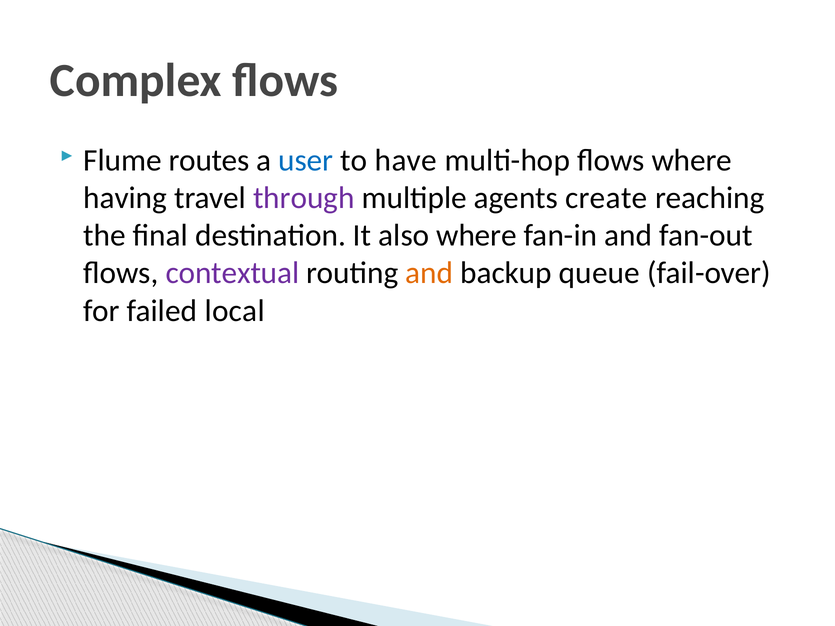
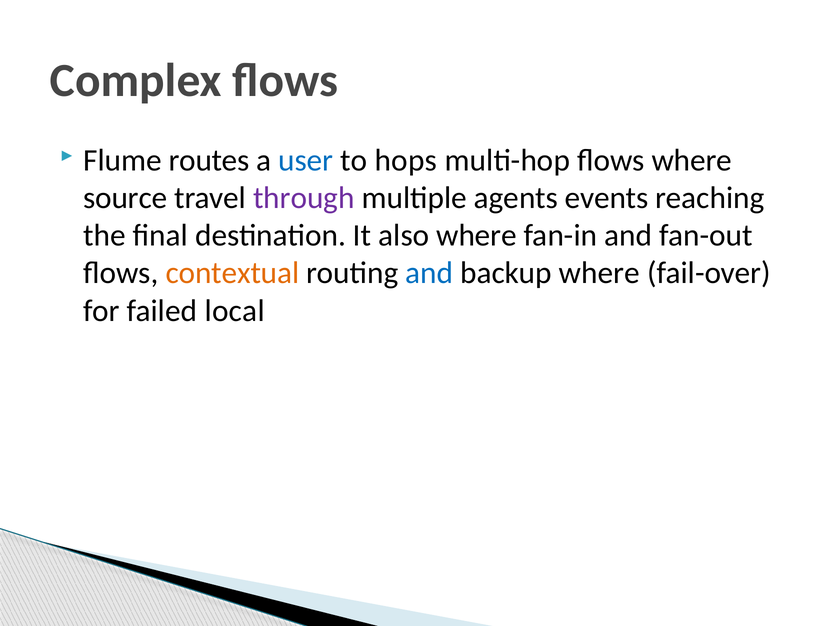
have: have -> hops (406, 160)
having: having -> source (125, 198)
create: create -> events (607, 198)
contextual colour: purple -> orange (232, 273)
and colour: orange -> blue (429, 273)
backup queue: queue -> where (599, 273)
